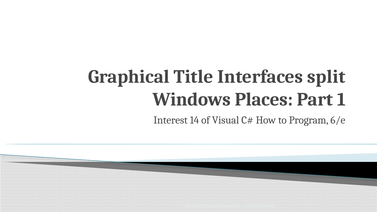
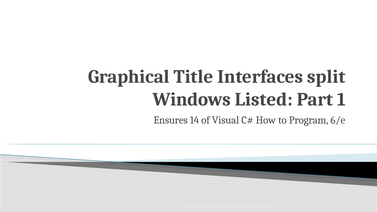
Places: Places -> Listed (264, 99)
Interest: Interest -> Ensures (171, 120)
